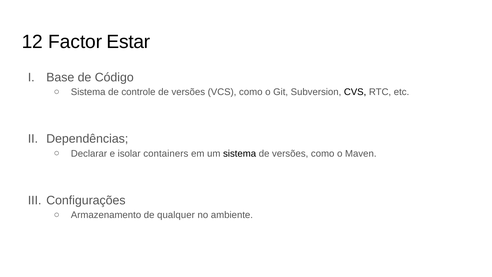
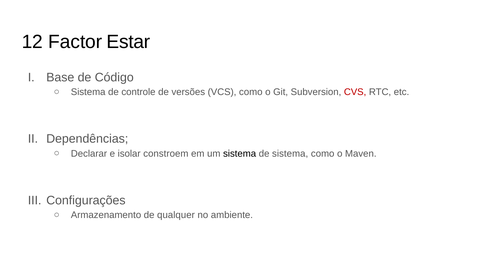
CVS colour: black -> red (355, 92)
containers: containers -> constroem (166, 153)
versões: versões -> sistema (290, 153)
